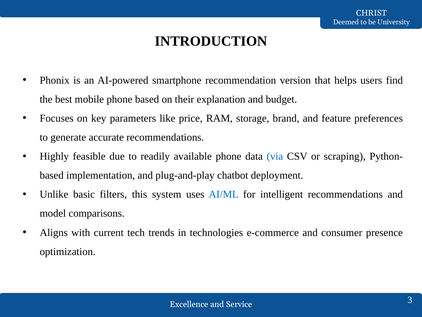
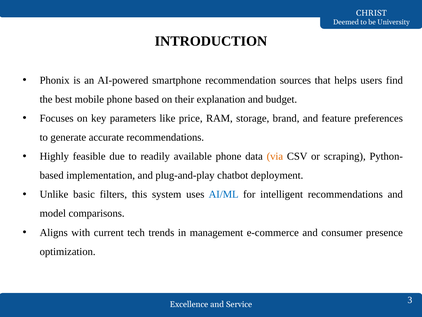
version: version -> sources (295, 80)
via colour: blue -> orange (275, 156)
technologies: technologies -> management (216, 232)
